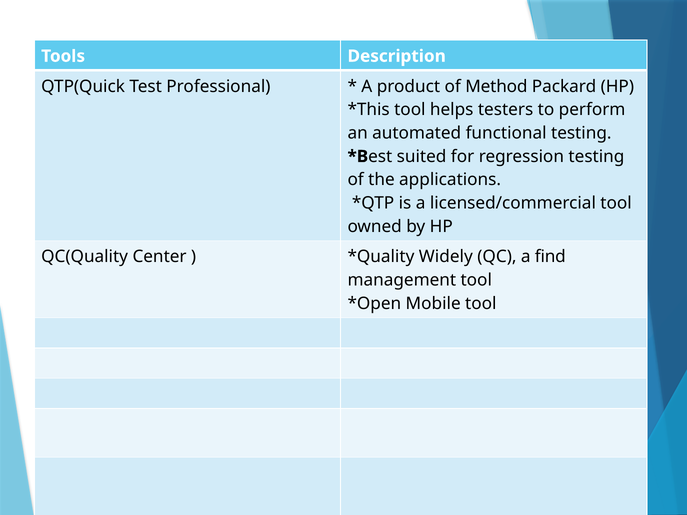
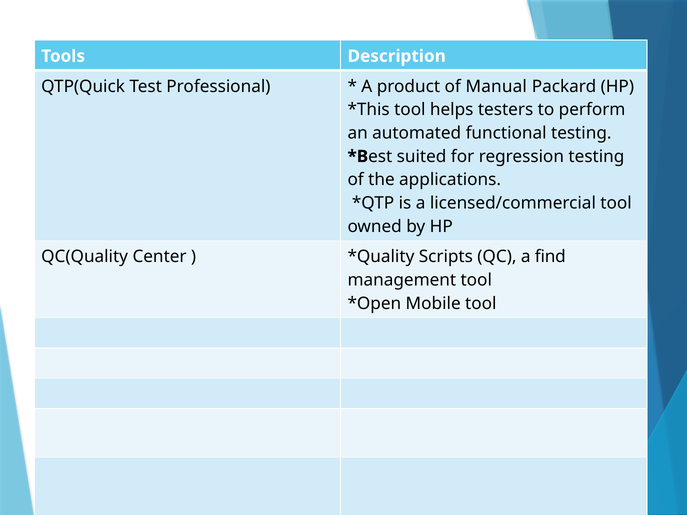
Method: Method -> Manual (496, 86)
Widely: Widely -> Scripts (446, 257)
